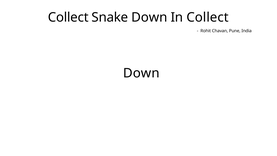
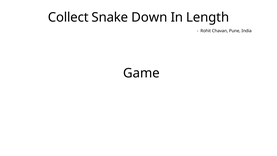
In Collect: Collect -> Length (208, 17)
Down: Down -> Game (141, 73)
